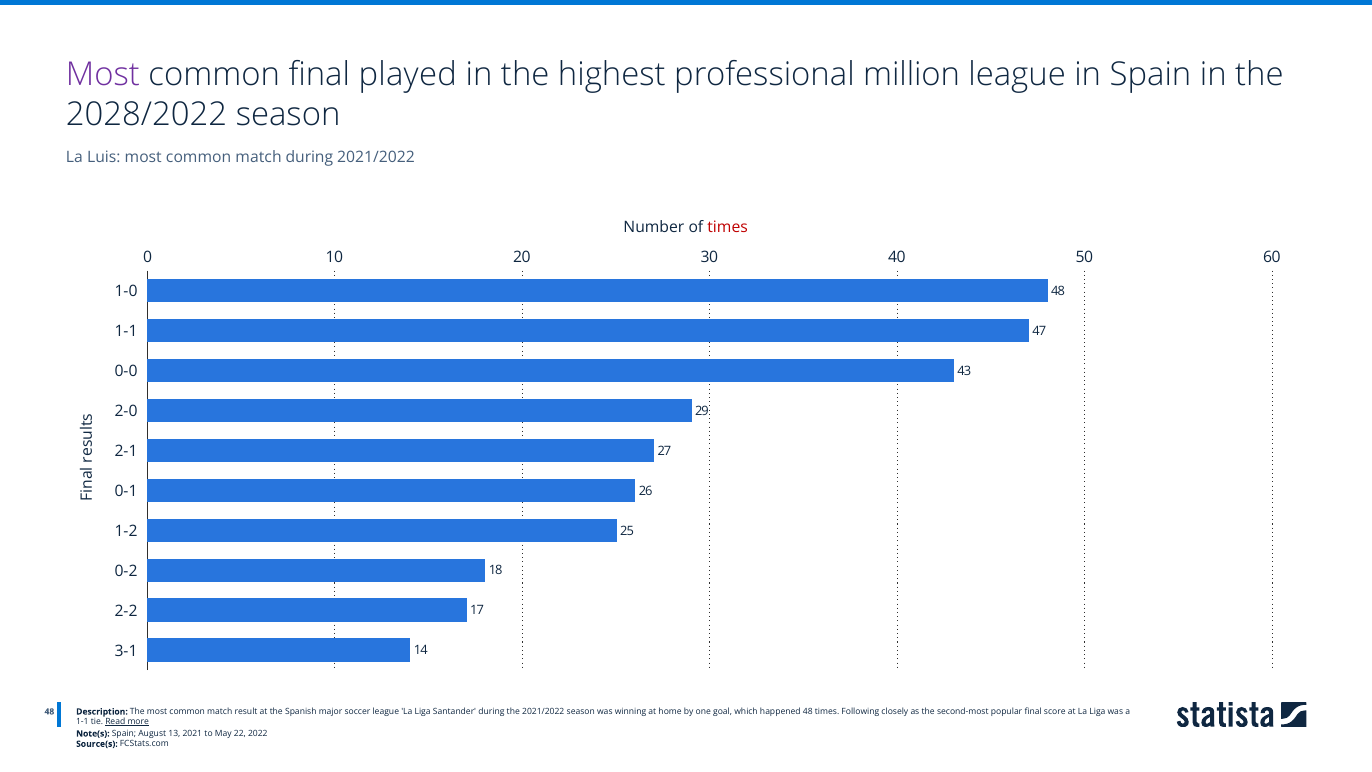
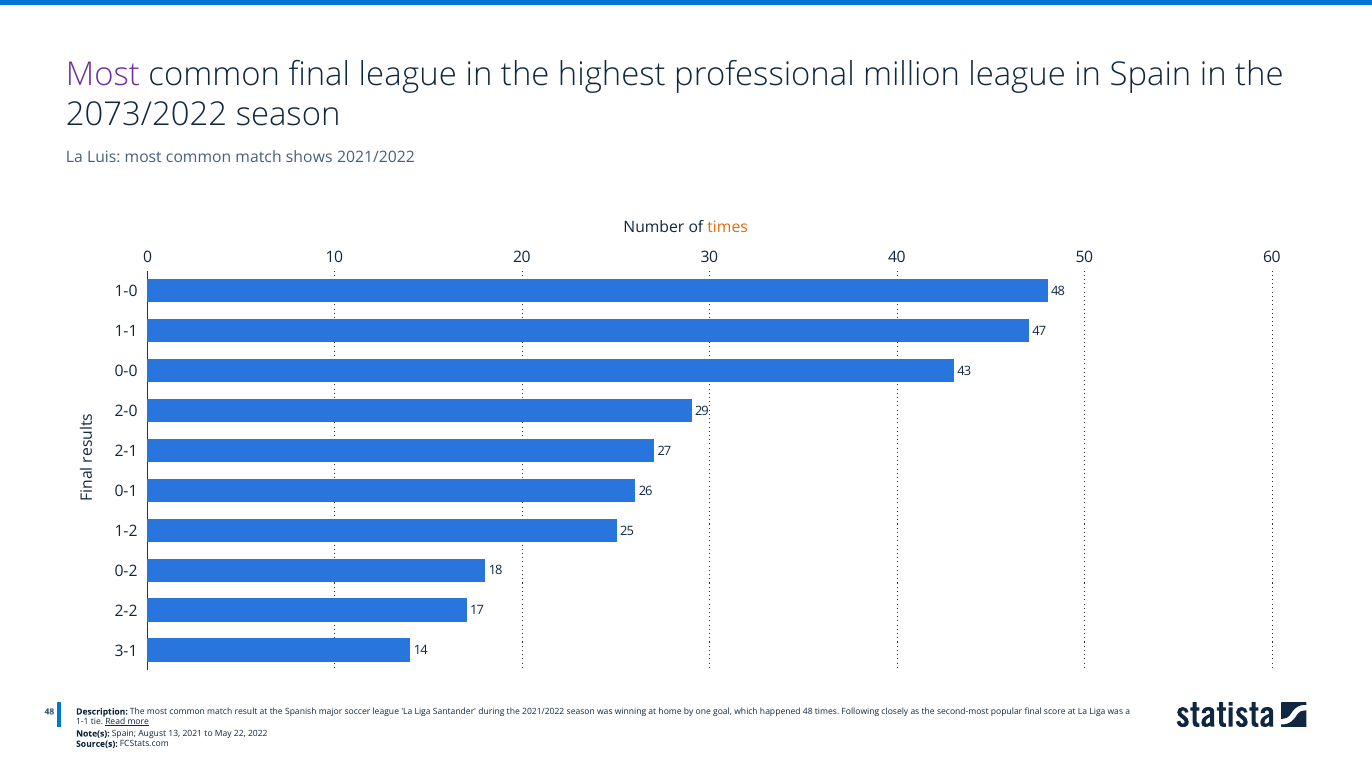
final played: played -> league (408, 75)
2028/2022: 2028/2022 -> 2073/2022 (147, 114)
match during: during -> shows (309, 158)
times colour: red -> orange (728, 228)
